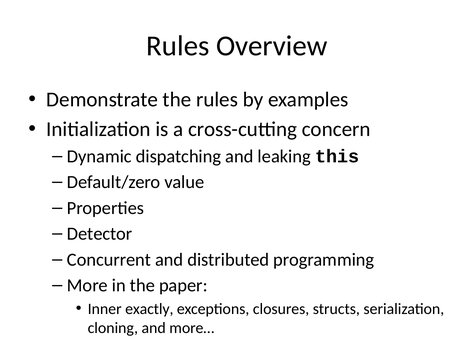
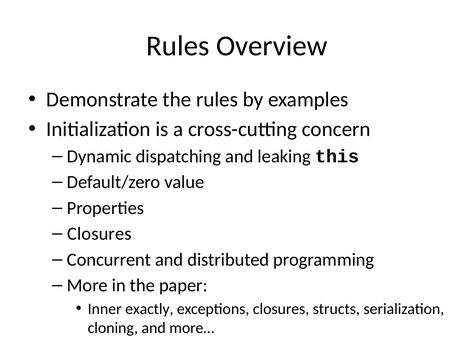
Detector: Detector -> Closures (99, 233)
